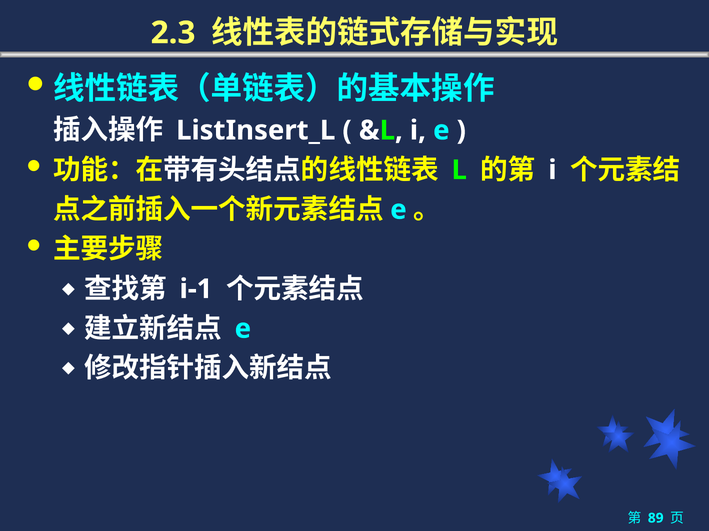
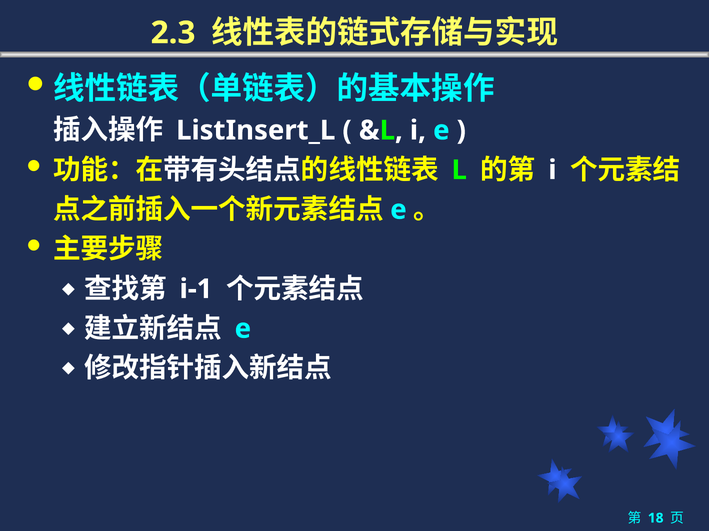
89: 89 -> 18 (656, 519)
